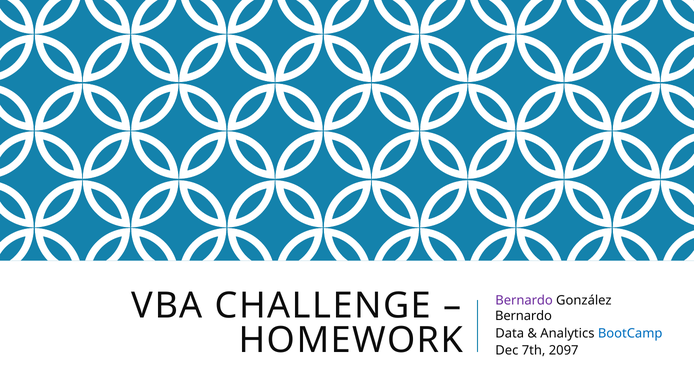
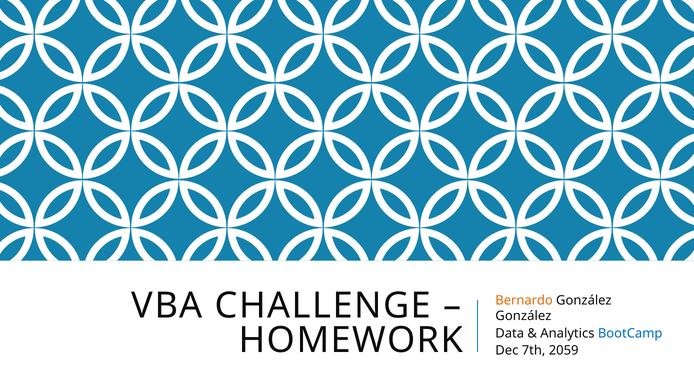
Bernardo colour: purple -> orange (524, 300)
Bernardo: Bernardo -> González (523, 316)
2097: 2097 -> 2059 (564, 350)
